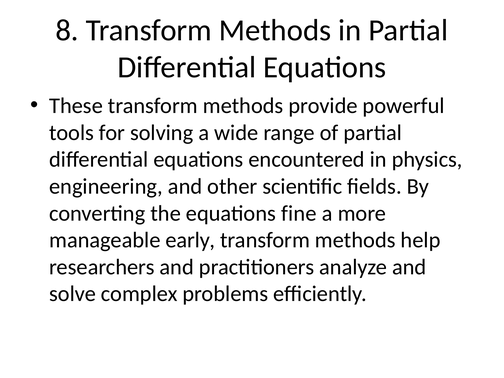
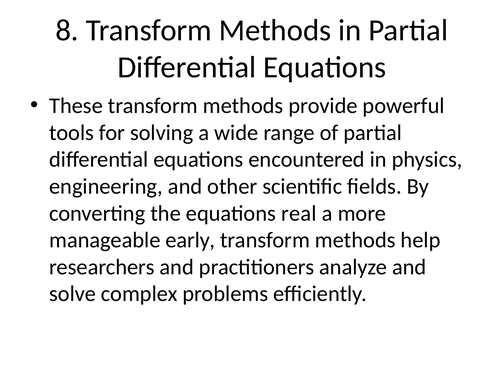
fine: fine -> real (299, 213)
